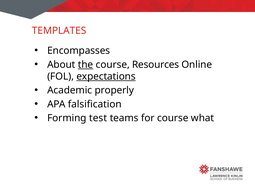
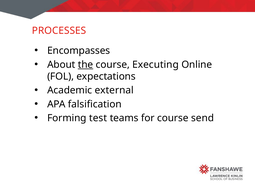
TEMPLATES: TEMPLATES -> PROCESSES (59, 31)
Resources: Resources -> Executing (156, 65)
expectations underline: present -> none (106, 77)
properly: properly -> external (114, 90)
what: what -> send (203, 118)
